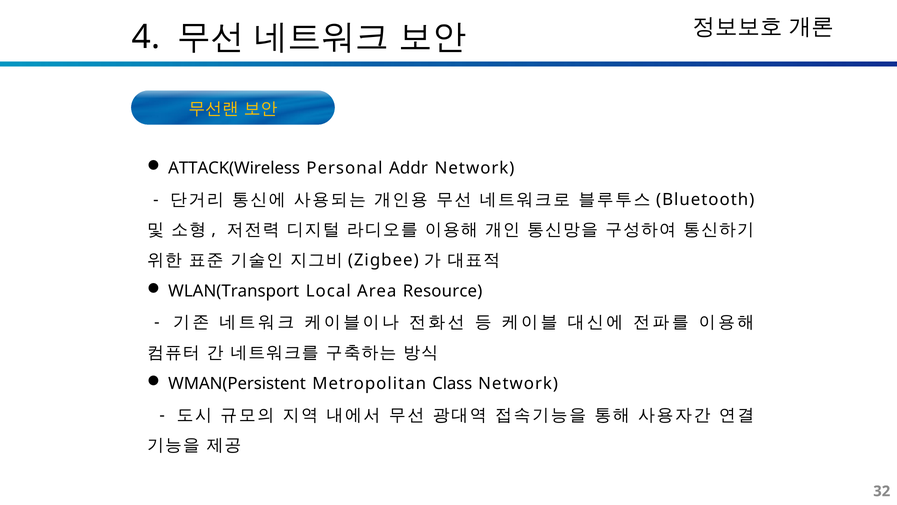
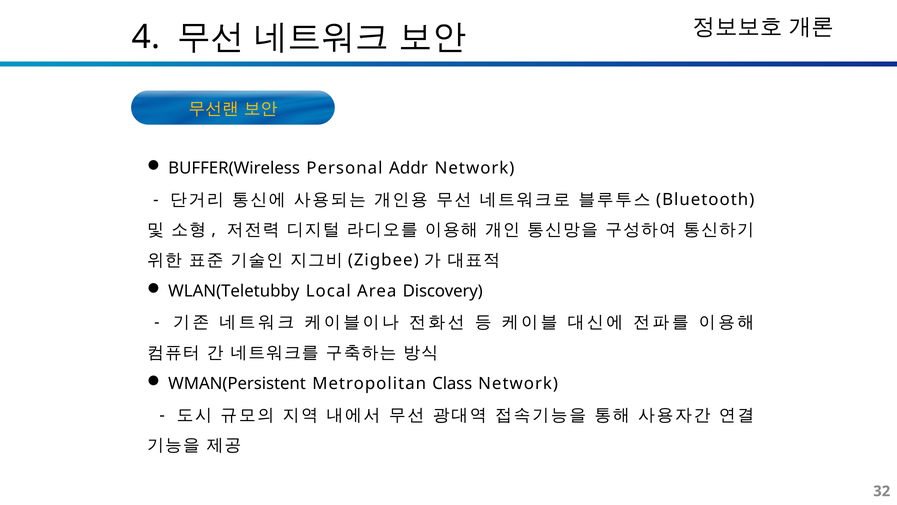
ATTACK(Wireless: ATTACK(Wireless -> BUFFER(Wireless (234, 168)
WLAN(Transport: WLAN(Transport -> WLAN(Teletubby (234, 291)
Resource: Resource -> Discovery (443, 291)
